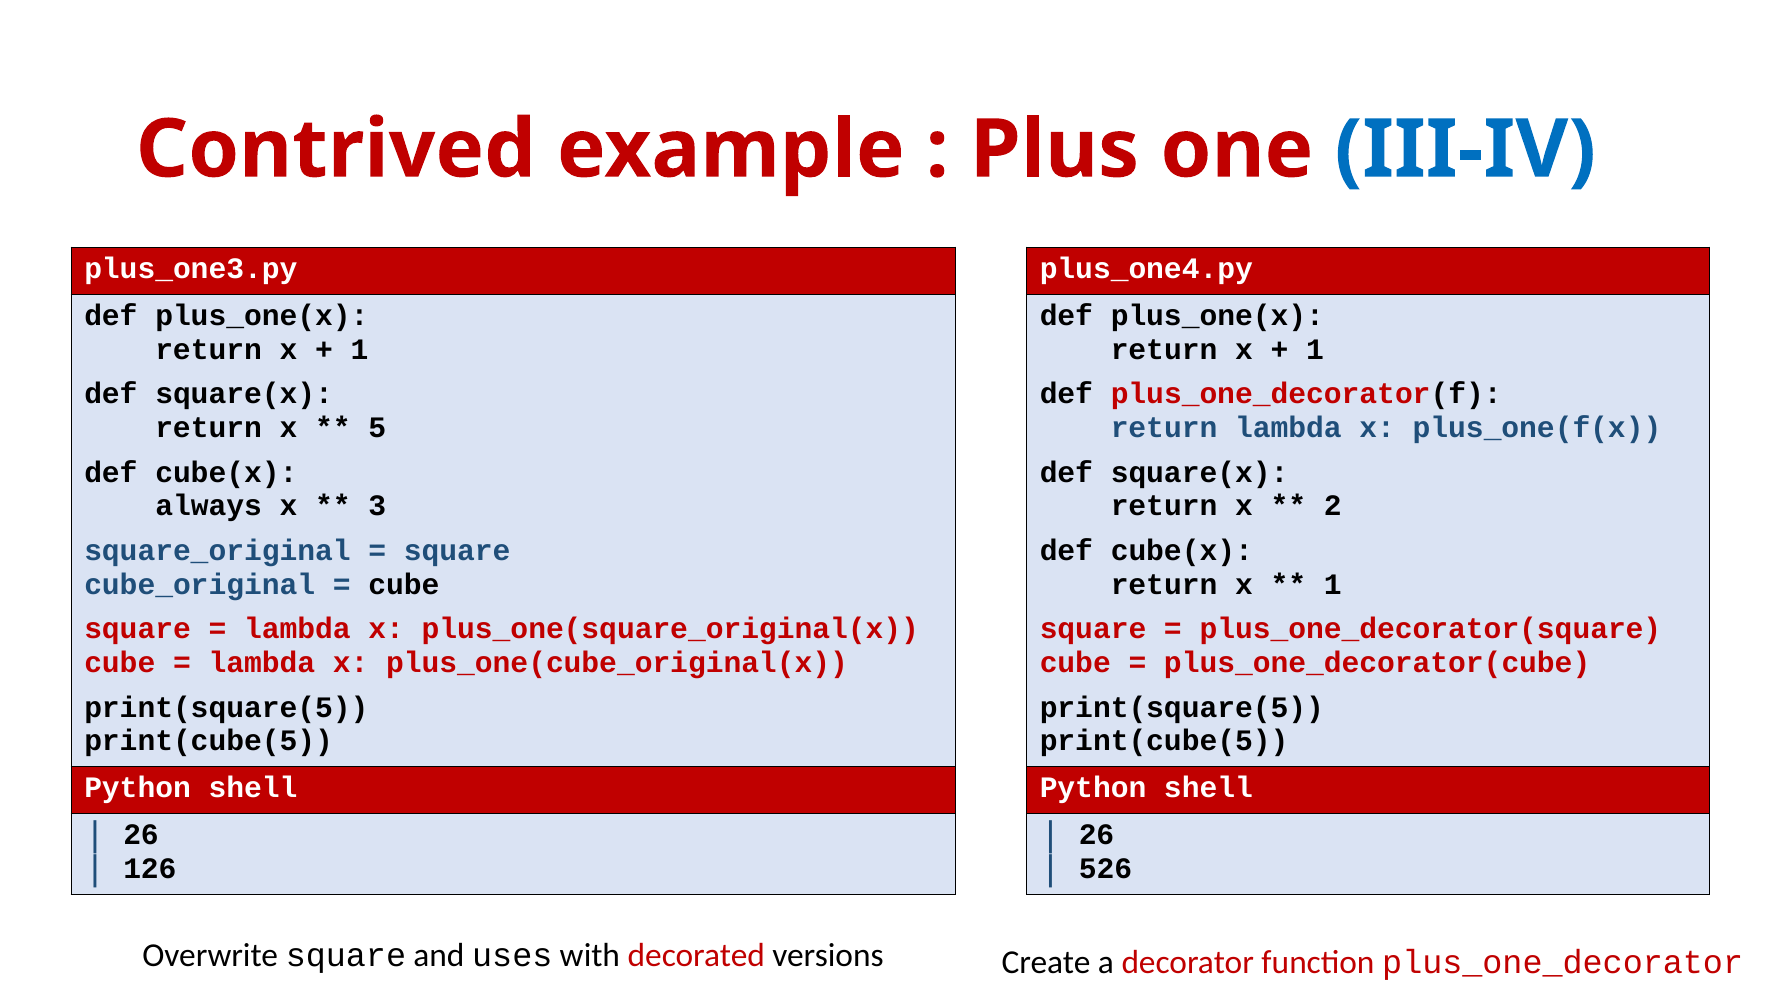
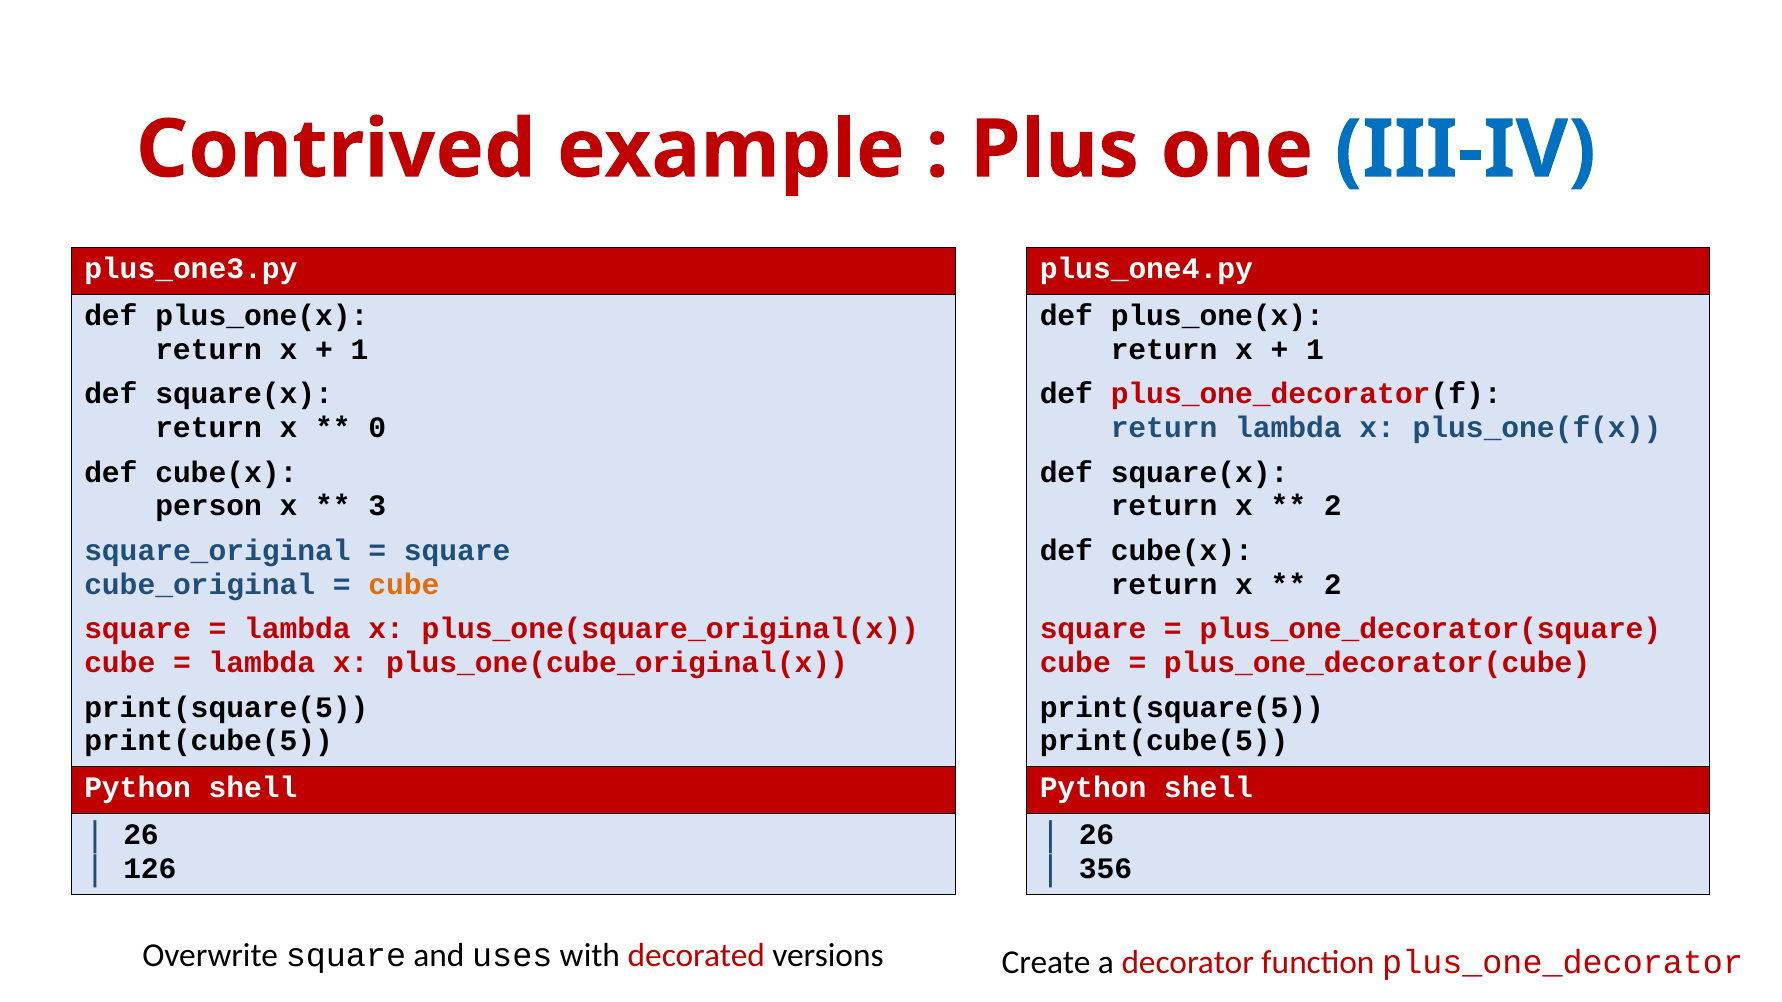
5: 5 -> 0 (377, 428)
always: always -> person (209, 506)
cube colour: black -> orange (404, 585)
1: 1 -> 2 (1333, 585)
526: 526 -> 356 (1105, 869)
